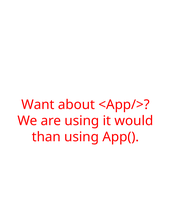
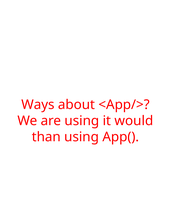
Want: Want -> Ways (38, 105)
